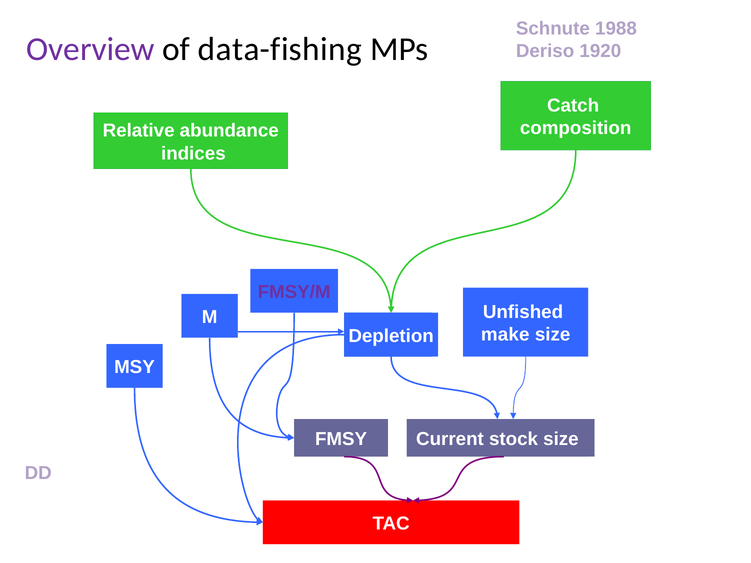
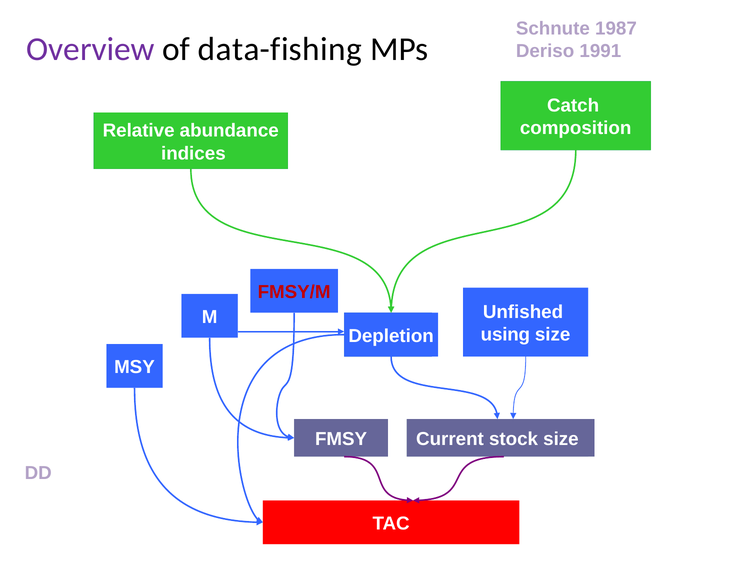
1988: 1988 -> 1987 (616, 29)
1920: 1920 -> 1991 (600, 51)
FMSY/M colour: purple -> red (294, 292)
make: make -> using (505, 335)
